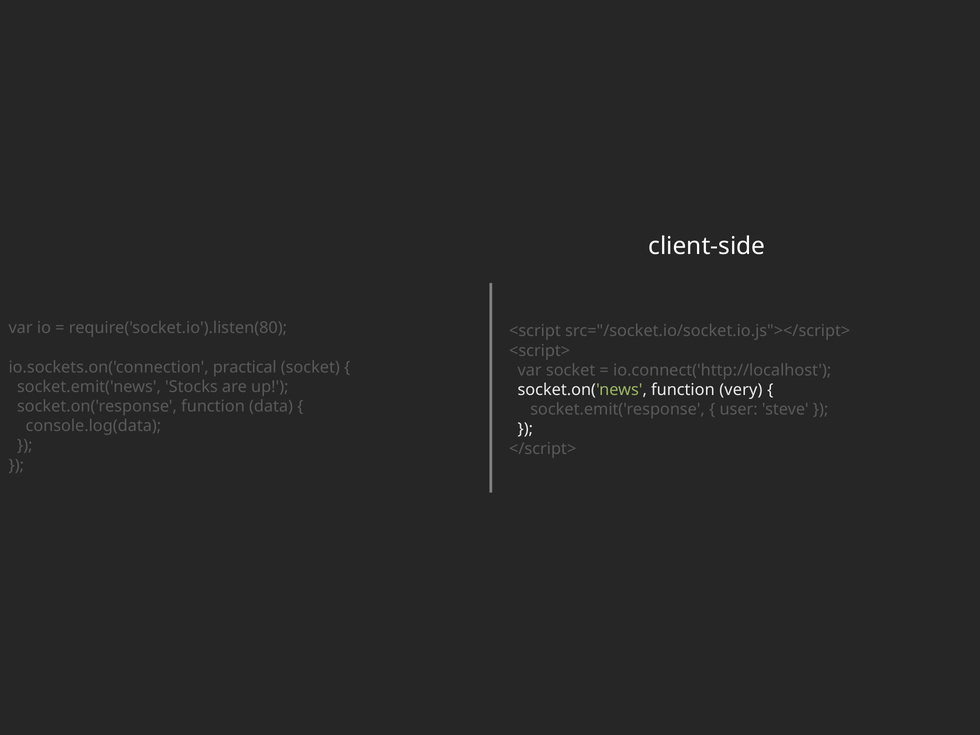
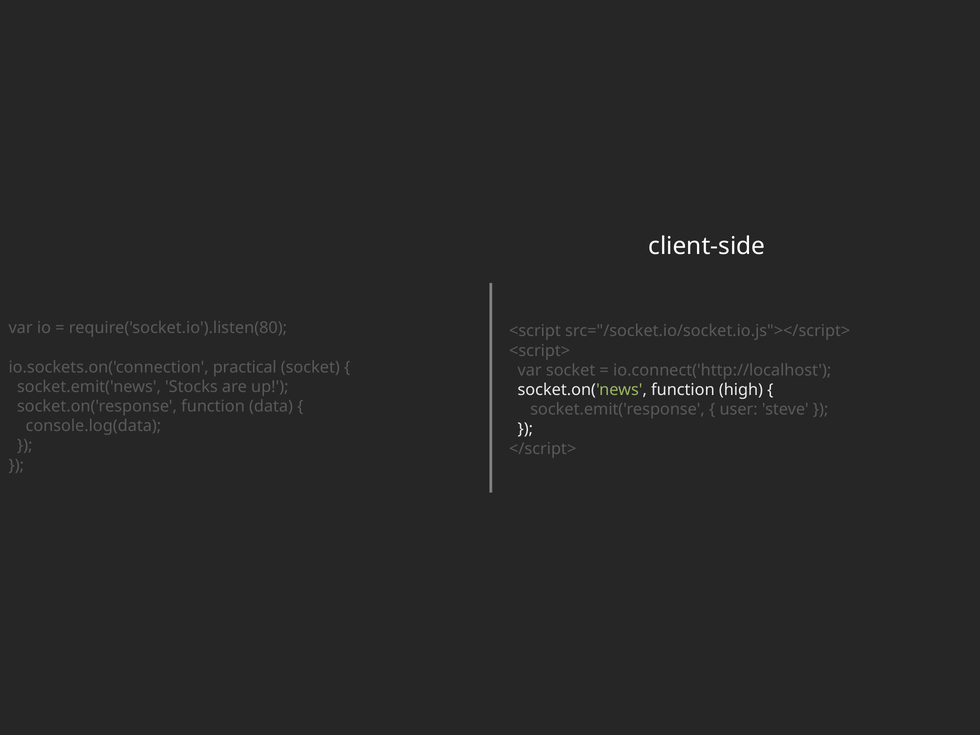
very: very -> high (741, 390)
